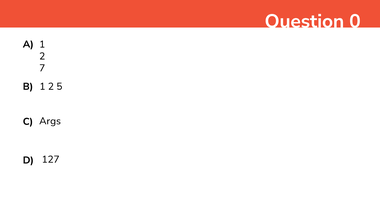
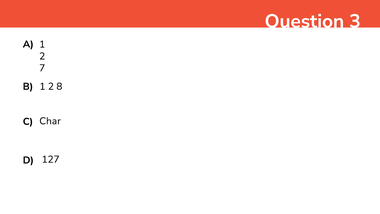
0: 0 -> 3 (355, 21)
5: 5 -> 8 (59, 86)
Args: Args -> Char (50, 121)
